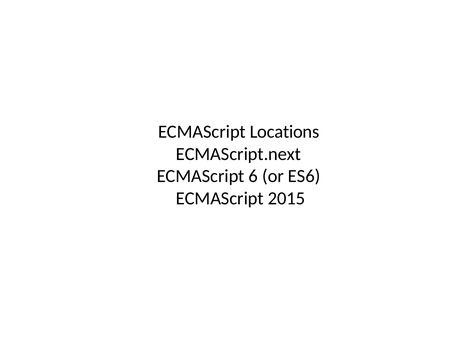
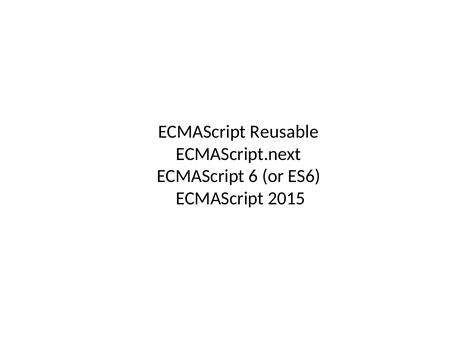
Locations: Locations -> Reusable (284, 132)
